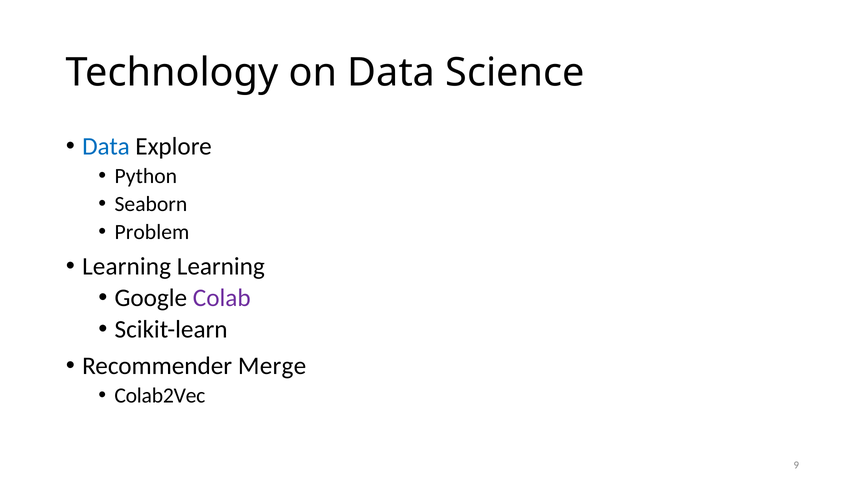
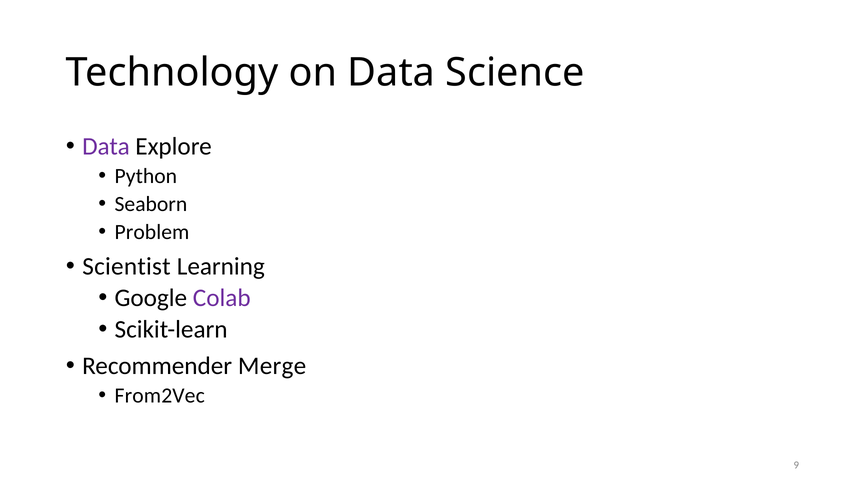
Data colour: blue -> purple (106, 146)
Learning: Learning -> Scientist (127, 266)
Colab2Vec: Colab2Vec -> From2Vec (160, 395)
